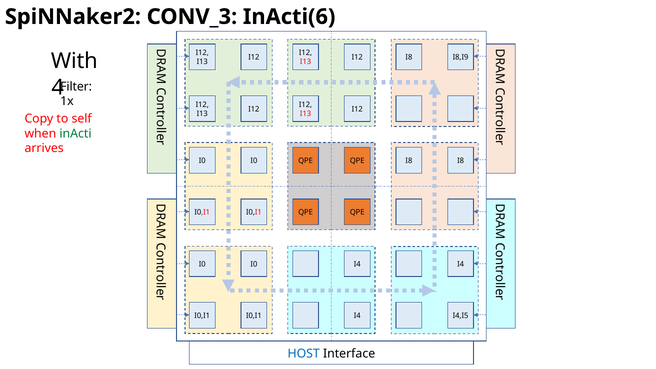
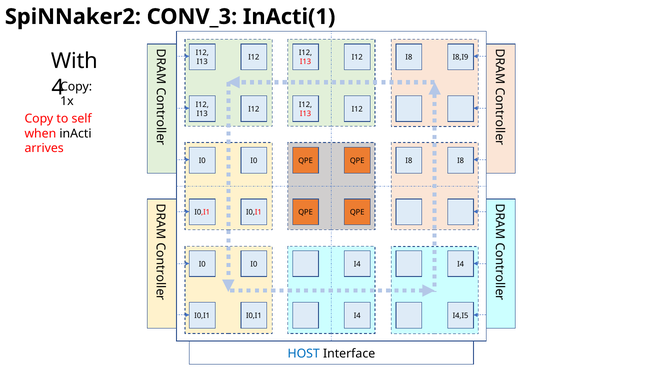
InActi(6: InActi(6 -> InActi(1 (289, 17)
Filter: Filter -> Copy (76, 87)
inActi colour: green -> black (75, 134)
